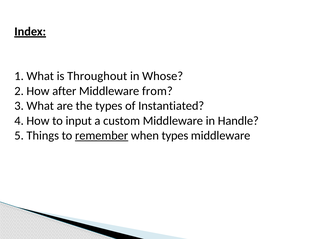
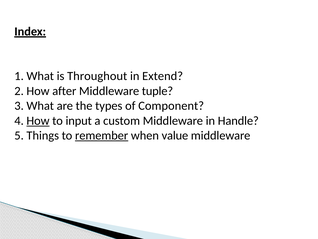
Whose: Whose -> Extend (163, 76)
from: from -> tuple (157, 91)
Instantiated: Instantiated -> Component (171, 106)
How underline: none -> present (38, 121)
when types: types -> value (175, 135)
